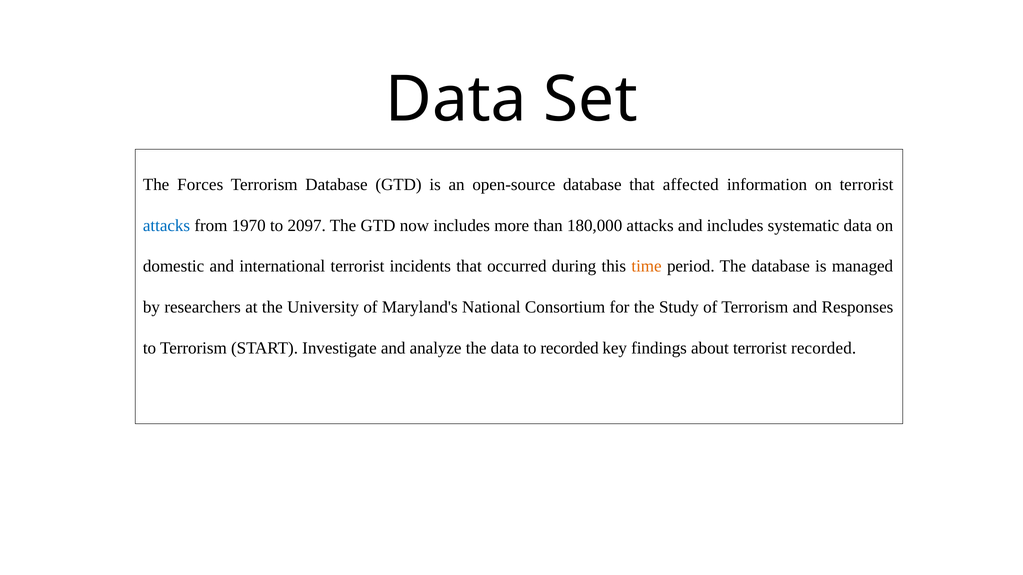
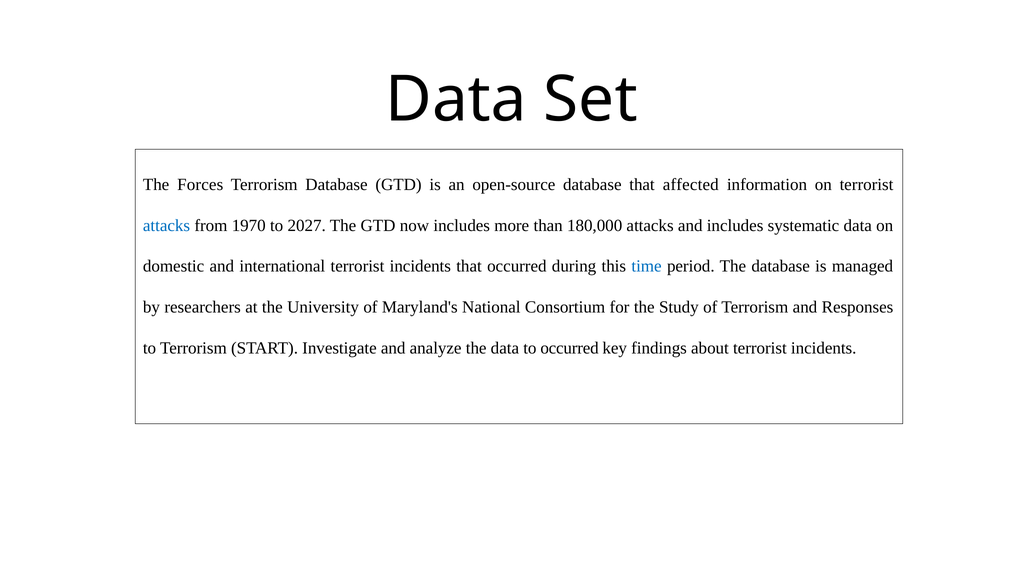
2097: 2097 -> 2027 (307, 226)
time colour: orange -> blue (647, 267)
to recorded: recorded -> occurred (570, 348)
about terrorist recorded: recorded -> incidents (824, 348)
